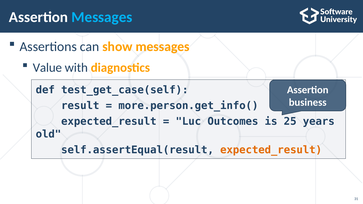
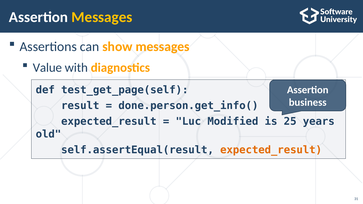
Messages colour: light blue -> yellow (102, 17)
test_get_case(self: test_get_case(self -> test_get_page(self (125, 90)
more.person.get_info(: more.person.get_info( -> done.person.get_info( (188, 106)
Outcomes: Outcomes -> Modified (233, 122)
